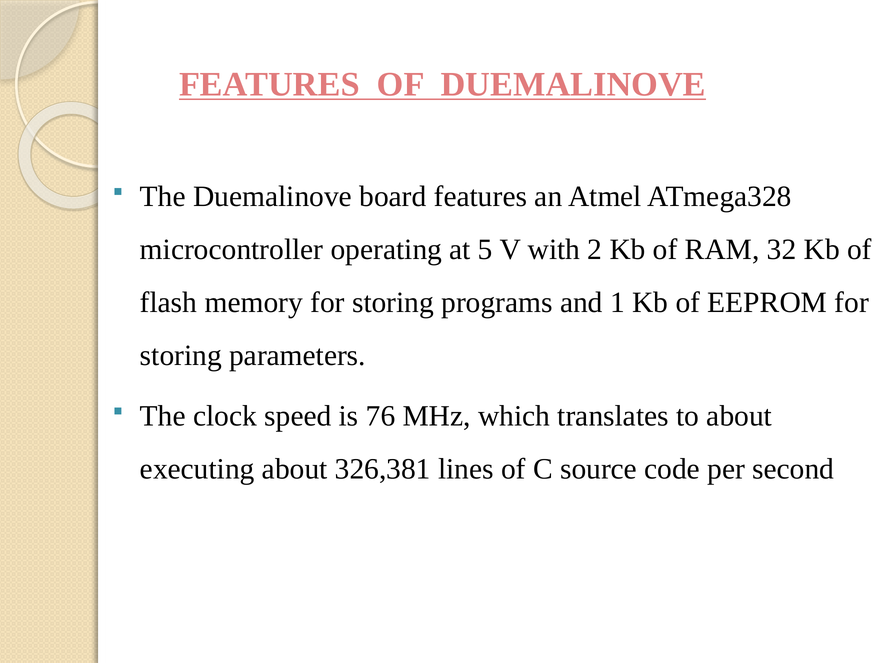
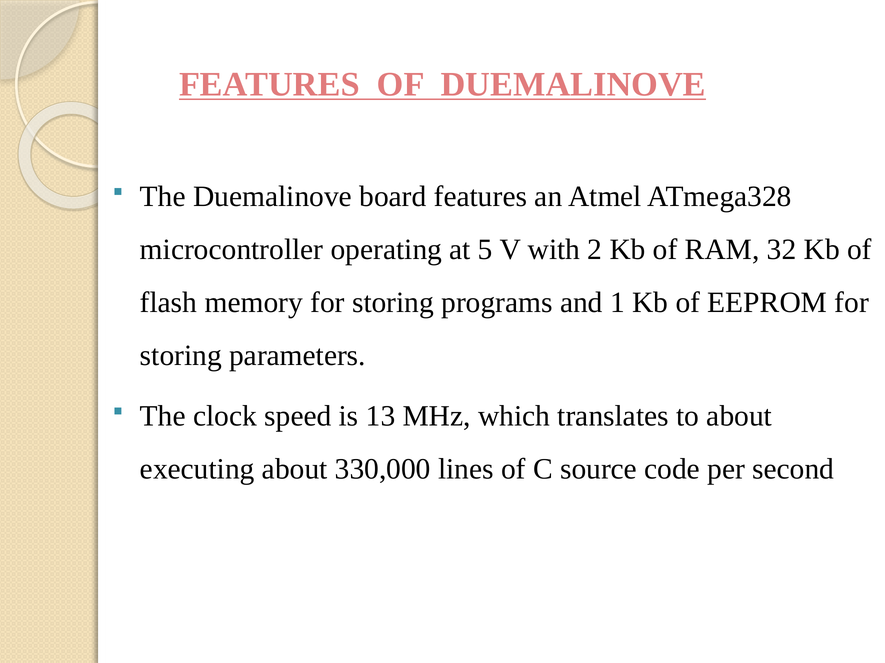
76: 76 -> 13 (381, 416)
326,381: 326,381 -> 330,000 (383, 470)
